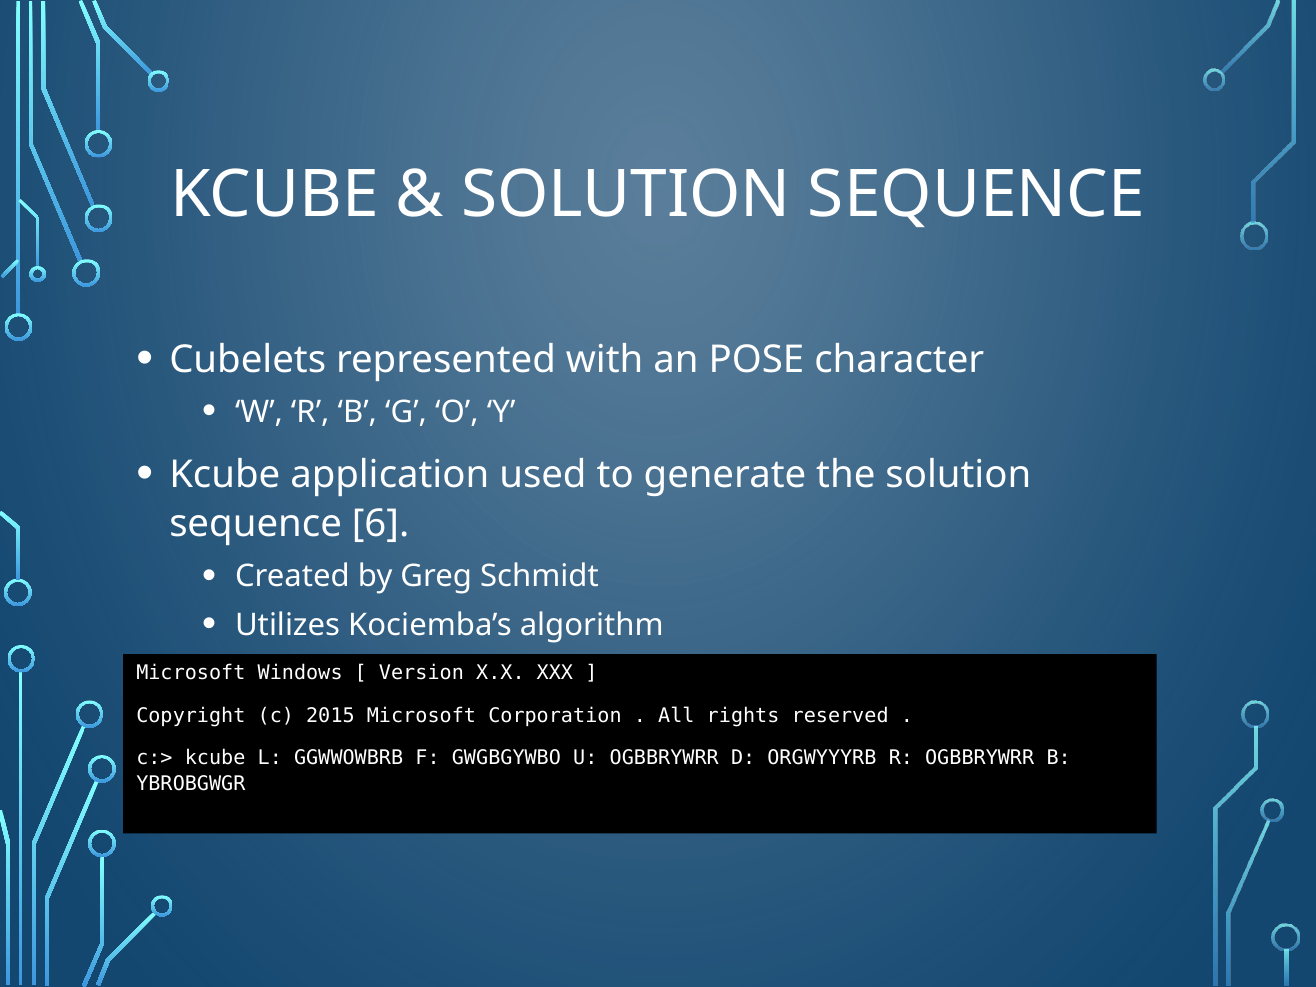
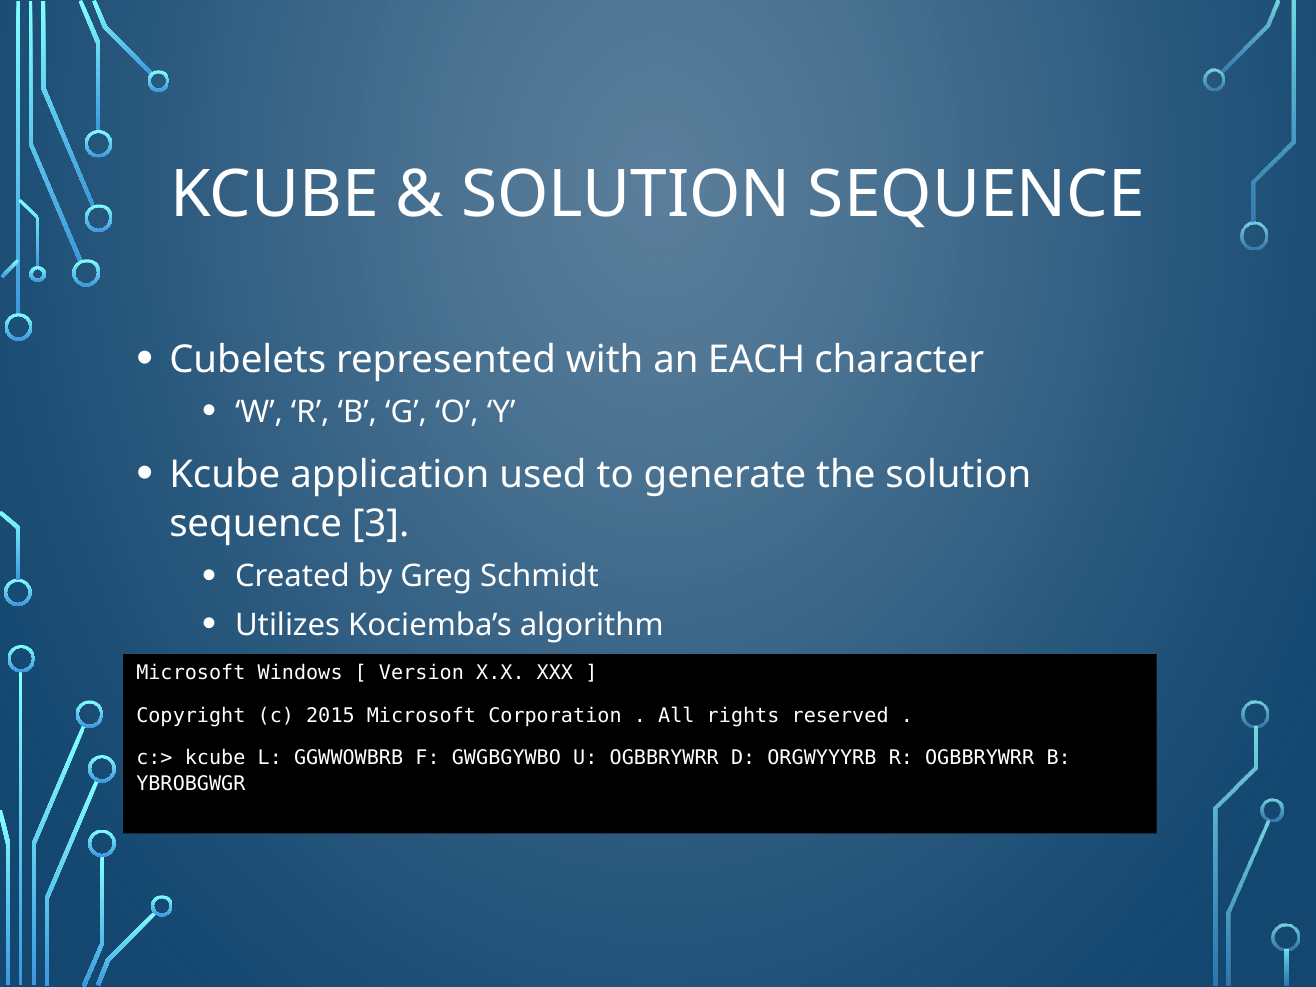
POSE: POSE -> EACH (757, 360)
6: 6 -> 3 (381, 524)
